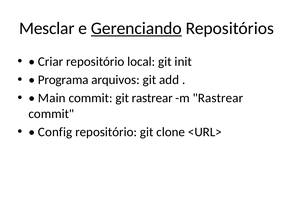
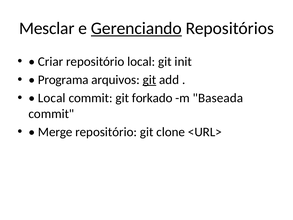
git underline: none -> present (149, 80)
Main: Main -> Local (52, 98)
git rastrear: rastrear -> forkado (152, 98)
m Rastrear: Rastrear -> Baseada (218, 98)
Config: Config -> Merge (55, 132)
